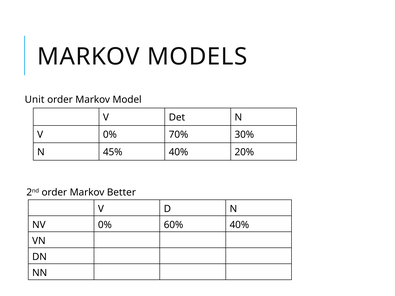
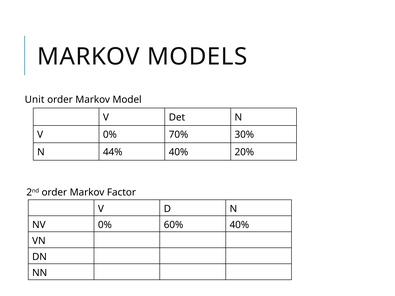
45%: 45% -> 44% (113, 152)
Better: Better -> Factor (121, 192)
